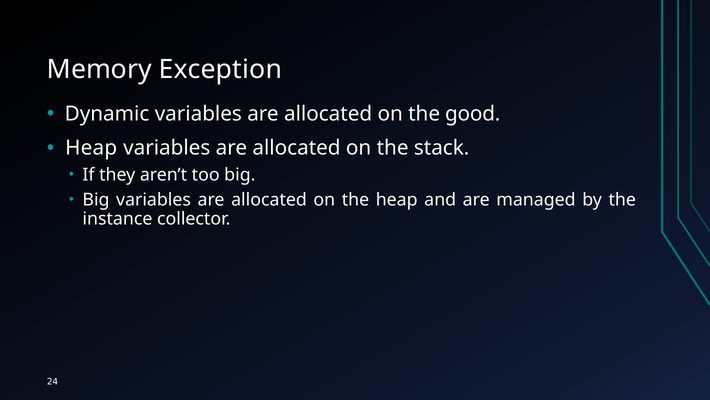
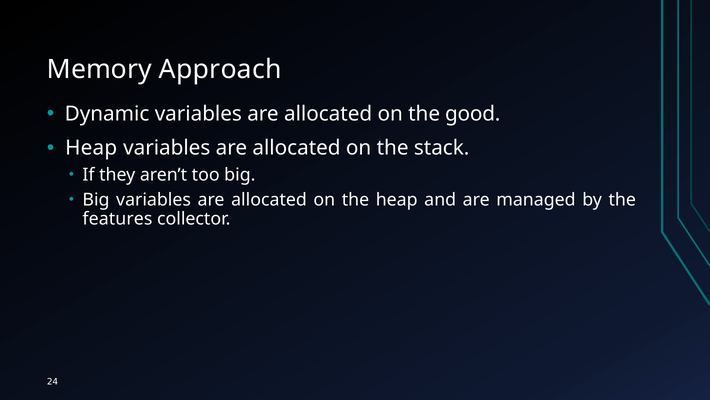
Exception: Exception -> Approach (220, 69)
instance: instance -> features (117, 219)
